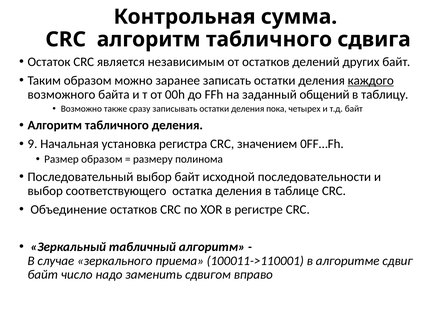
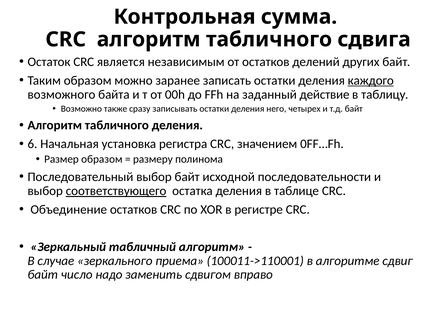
общений: общений -> действие (325, 94)
пока: пока -> него (276, 109)
9: 9 -> 6 (32, 144)
соответствующего underline: none -> present (116, 191)
